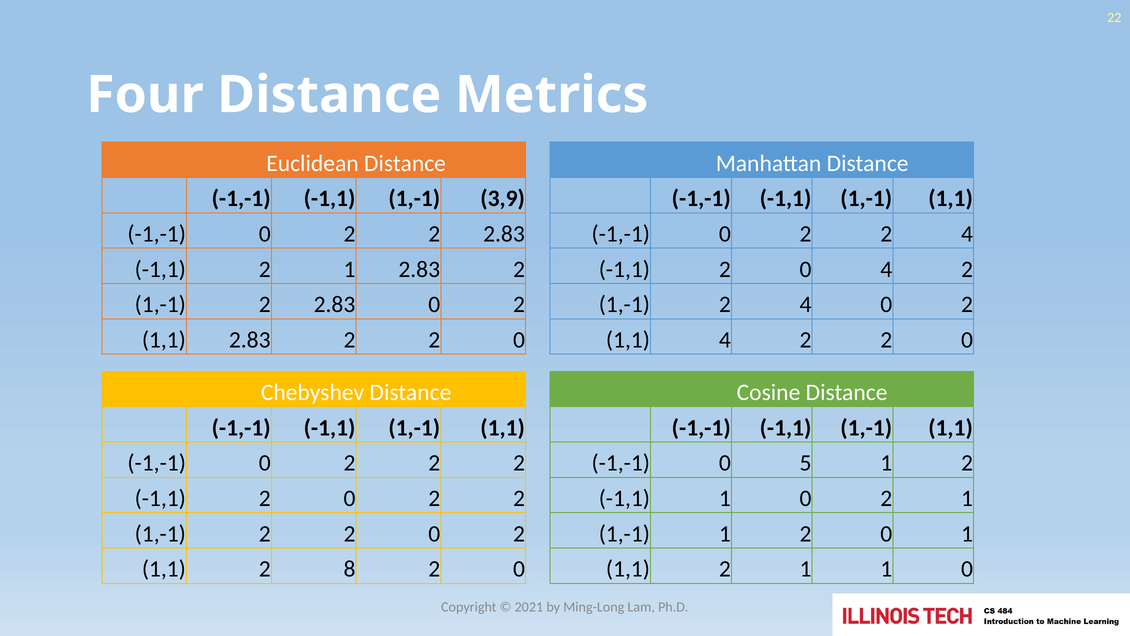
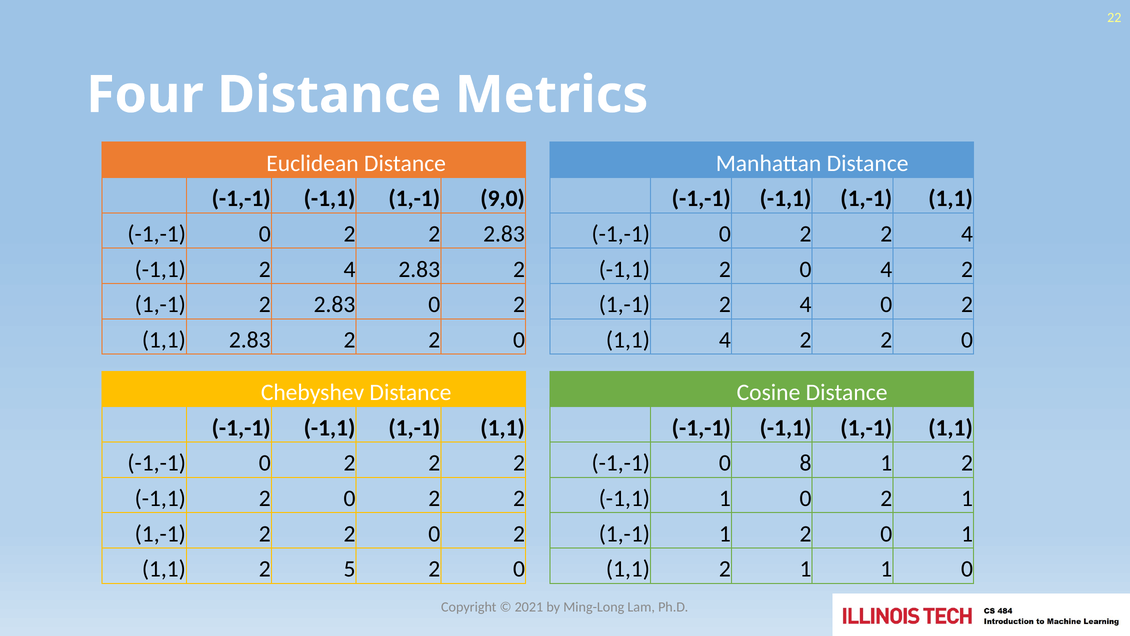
3,9: 3,9 -> 9,0 (503, 199)
-1,1 2 1: 1 -> 4 (350, 269)
5: 5 -> 8 (806, 463)
8: 8 -> 5 (350, 569)
